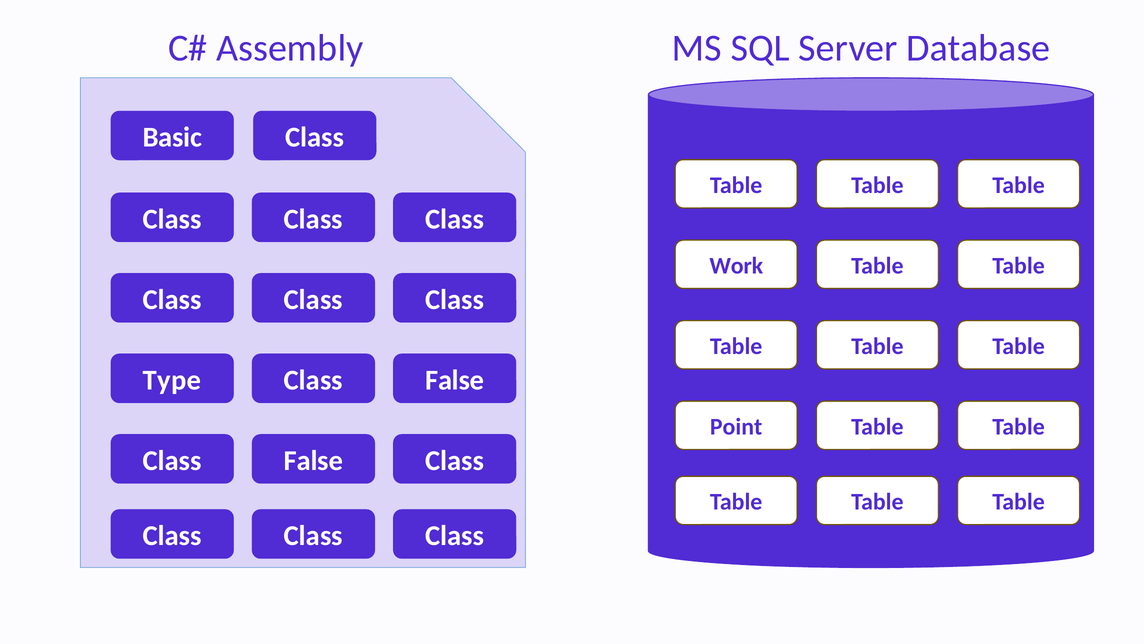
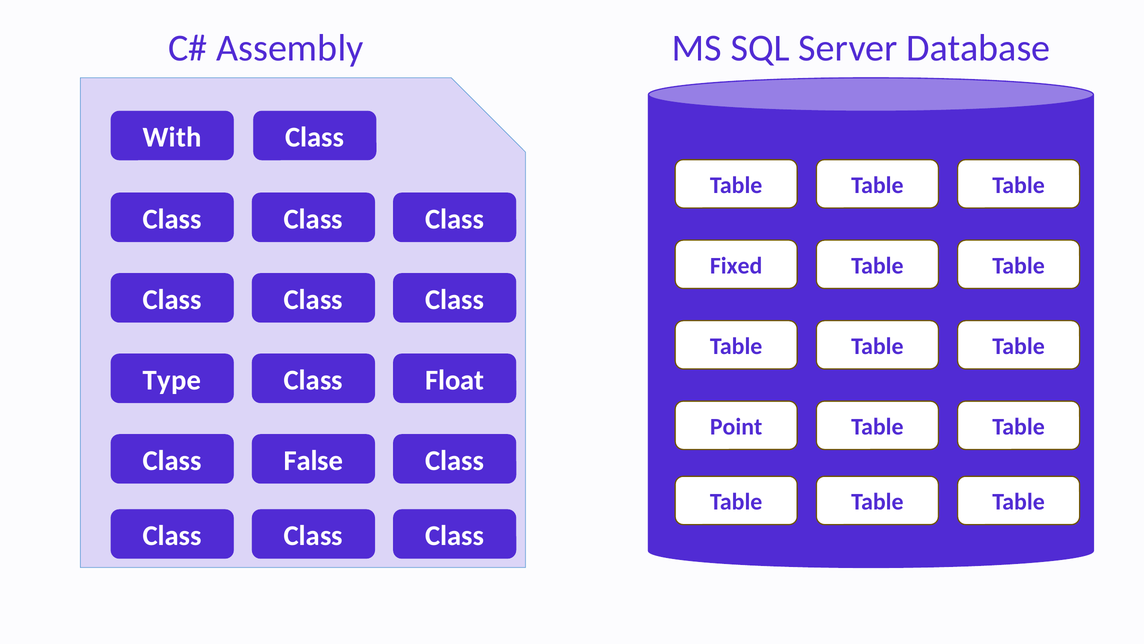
Basic: Basic -> With (172, 137)
Work: Work -> Fixed (736, 266)
False: False -> Float (455, 380)
